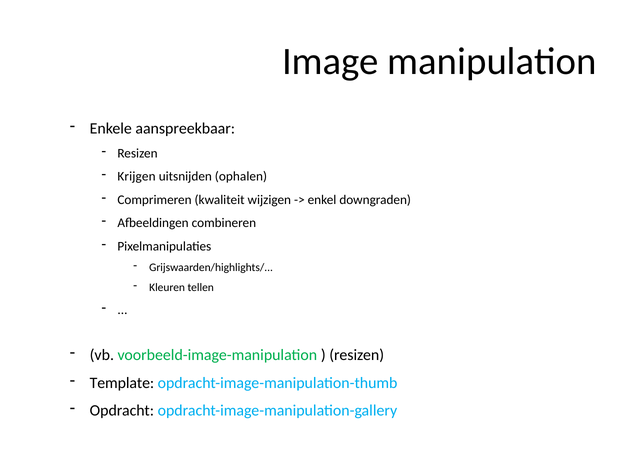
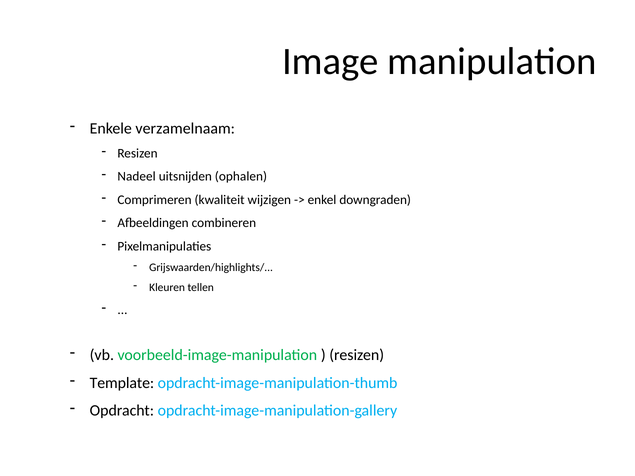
aanspreekbaar: aanspreekbaar -> verzamelnaam (185, 129)
Krijgen: Krijgen -> Nadeel (137, 177)
